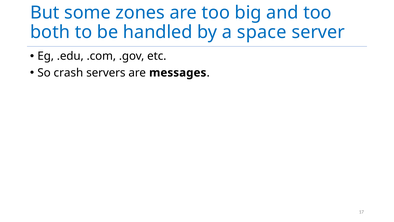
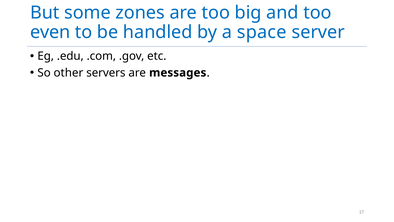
both: both -> even (50, 32)
crash: crash -> other (68, 73)
